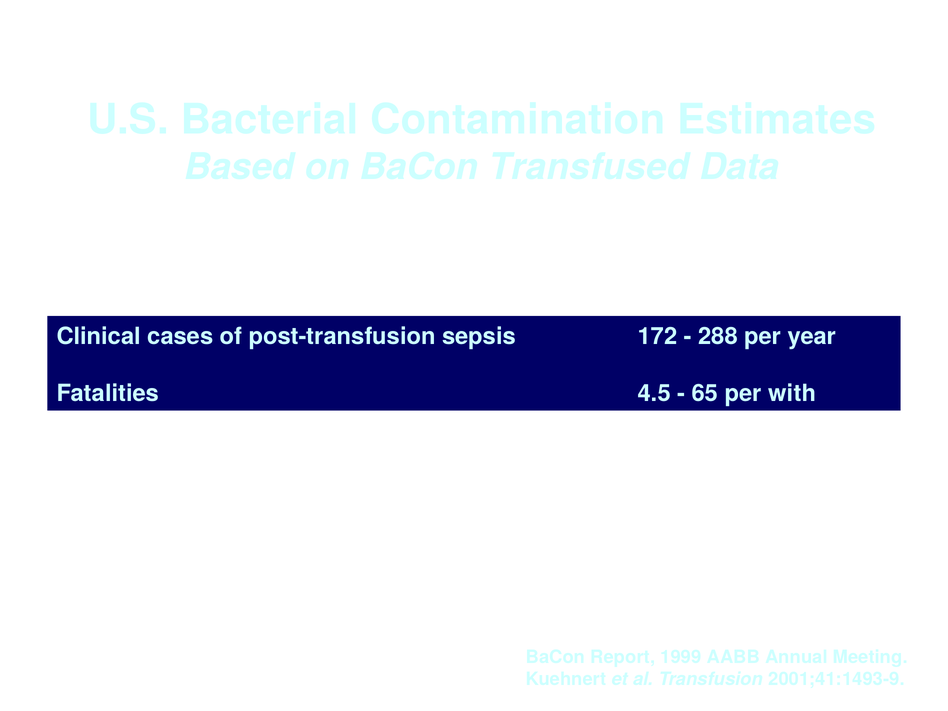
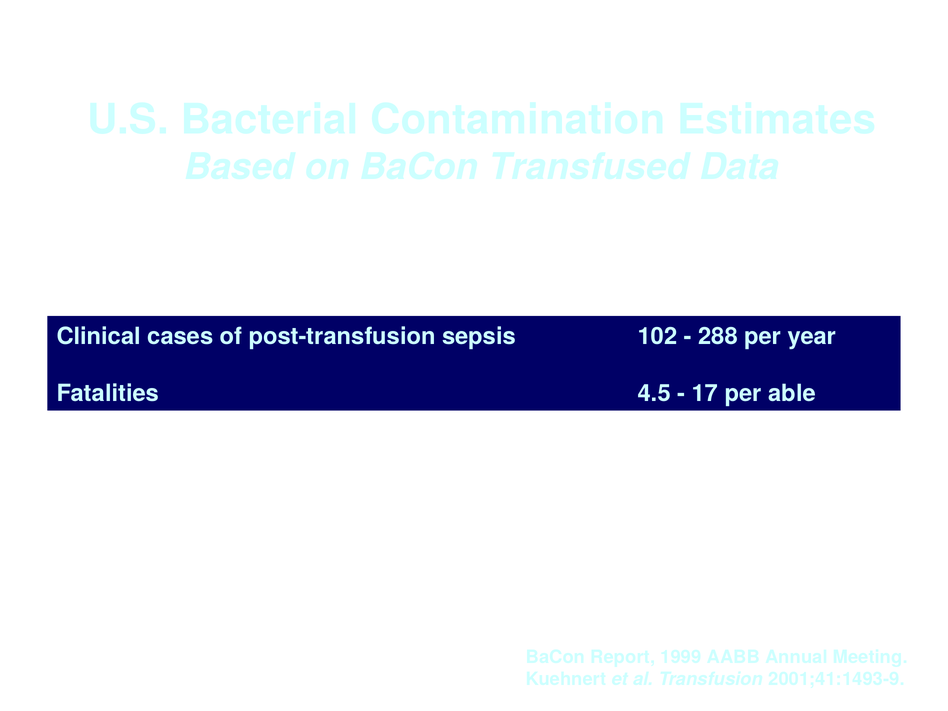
172: 172 -> 102 (658, 337)
65: 65 -> 17 (705, 393)
with: with -> able (792, 393)
